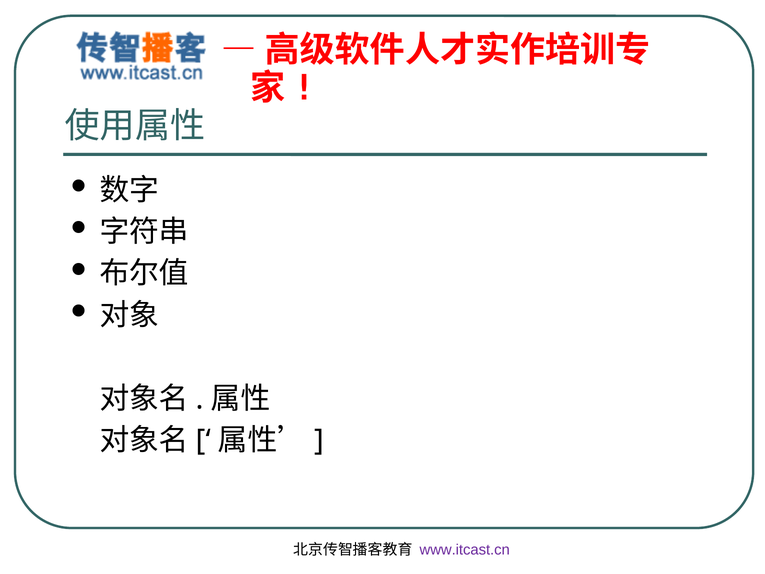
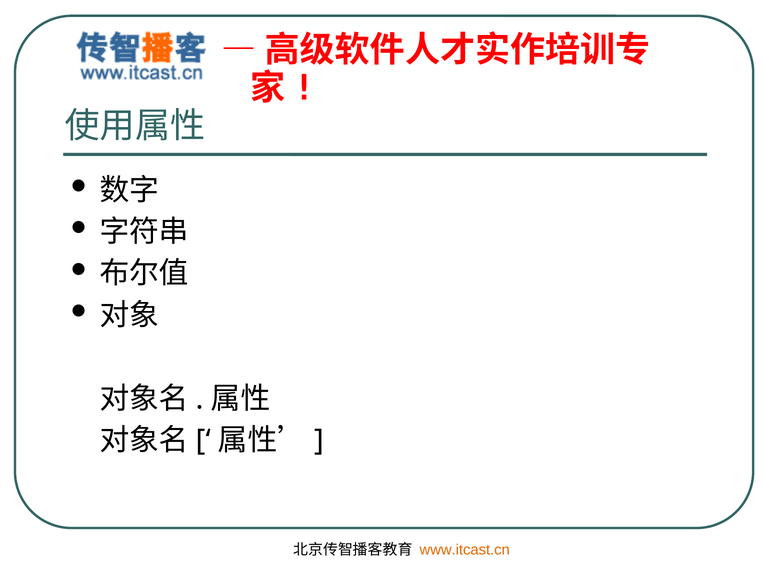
www.itcast.cn colour: purple -> orange (465, 550)
